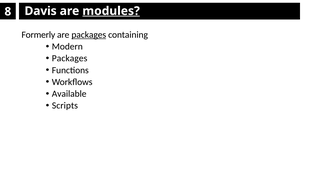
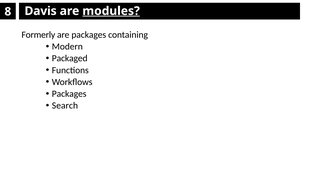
packages underline: present -> none (89, 35)
Packages: Packages -> Packaged (70, 58)
Available: Available -> Packages (69, 94)
Scripts: Scripts -> Search (65, 106)
